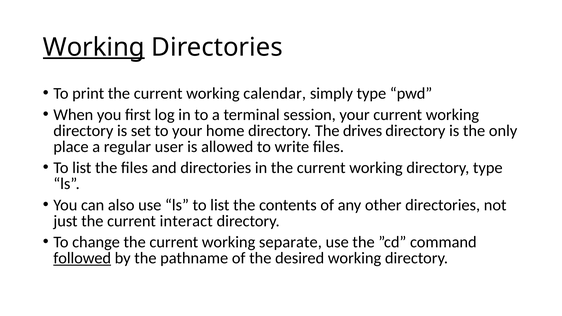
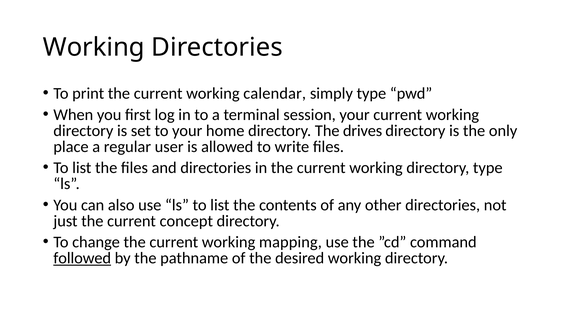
Working underline: present -> none (94, 47)
interact: interact -> concept (186, 221)
separate: separate -> mapping (290, 242)
